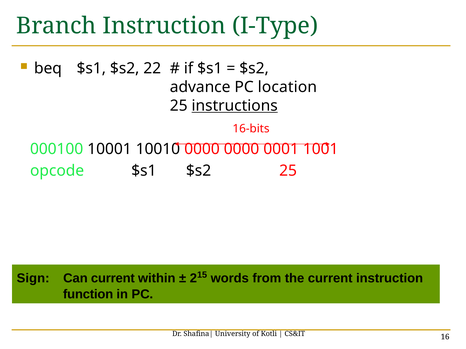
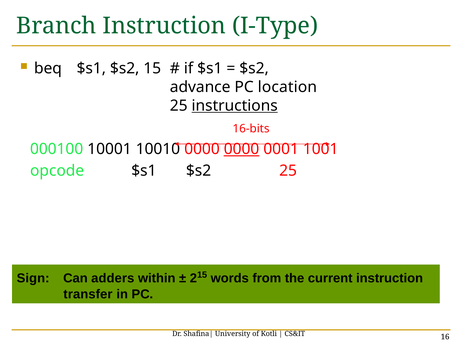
$s2 22: 22 -> 15 (152, 69)
0000 underline: none -> present (242, 149)
Can current: current -> adders (113, 278)
function: function -> transfer (88, 295)
